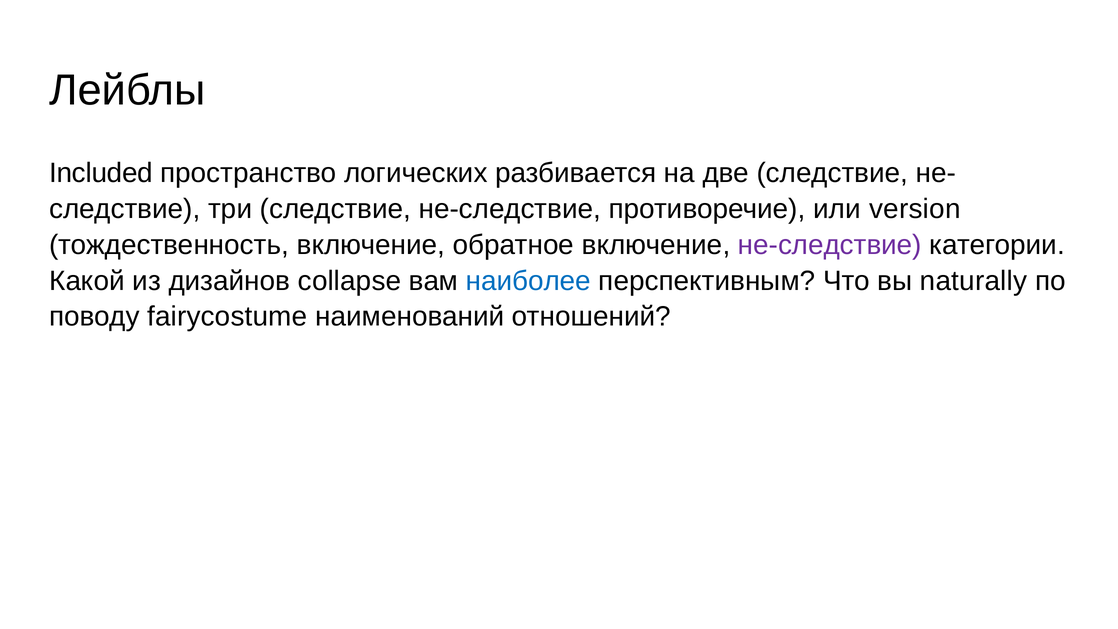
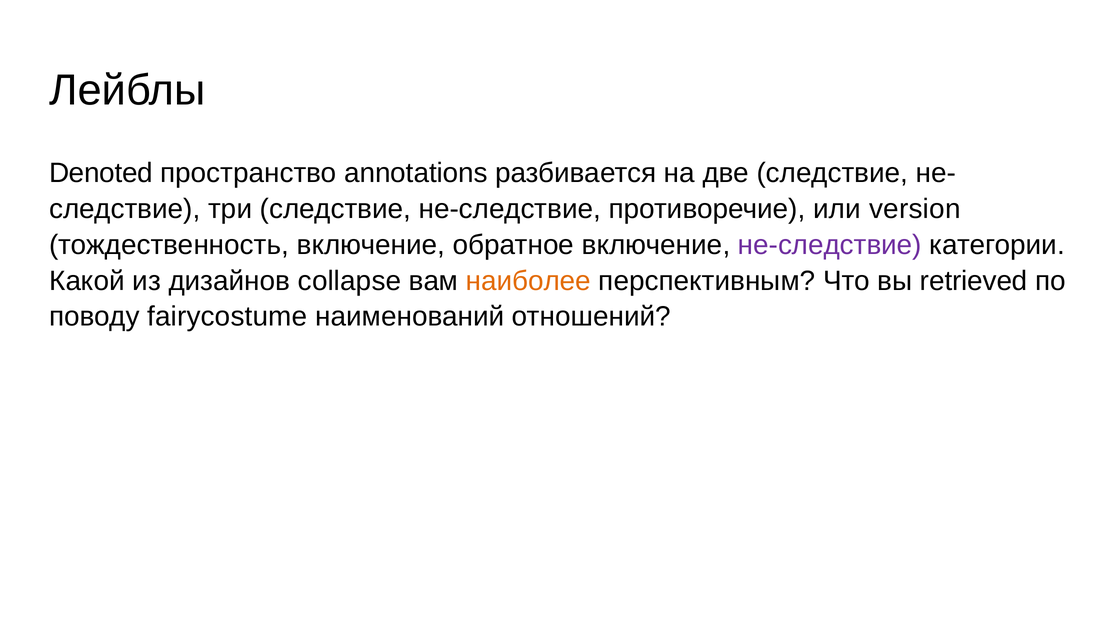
Included: Included -> Denoted (101, 173)
логических: логических -> annotations (416, 173)
наиболее colour: blue -> orange (528, 281)
naturally: naturally -> retrieved (974, 281)
